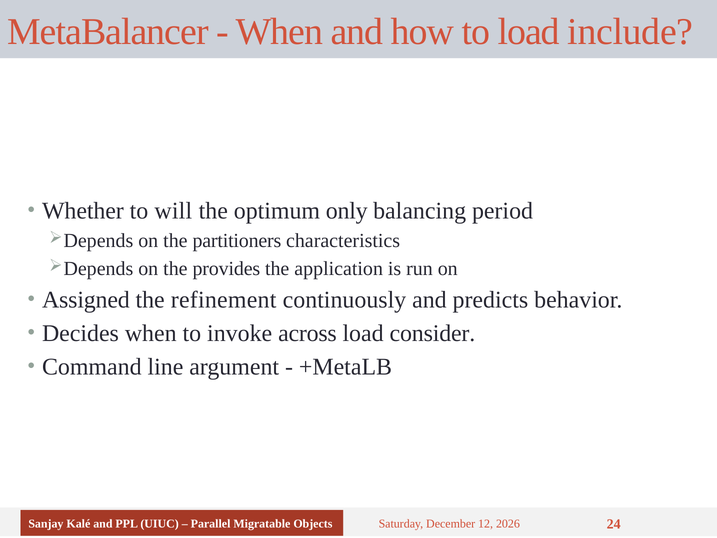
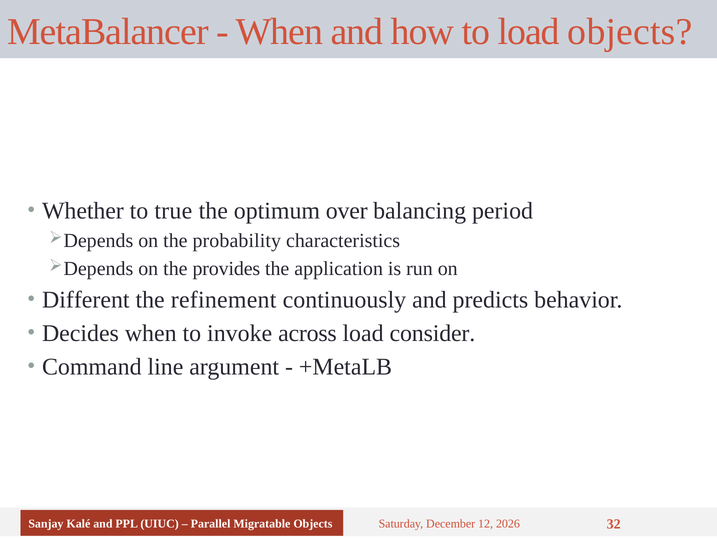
load include: include -> objects (630, 32)
will: will -> true (173, 211)
only: only -> over (347, 211)
partitioners: partitioners -> probability (237, 241)
Assigned: Assigned -> Different (86, 300)
24: 24 -> 32 (614, 524)
